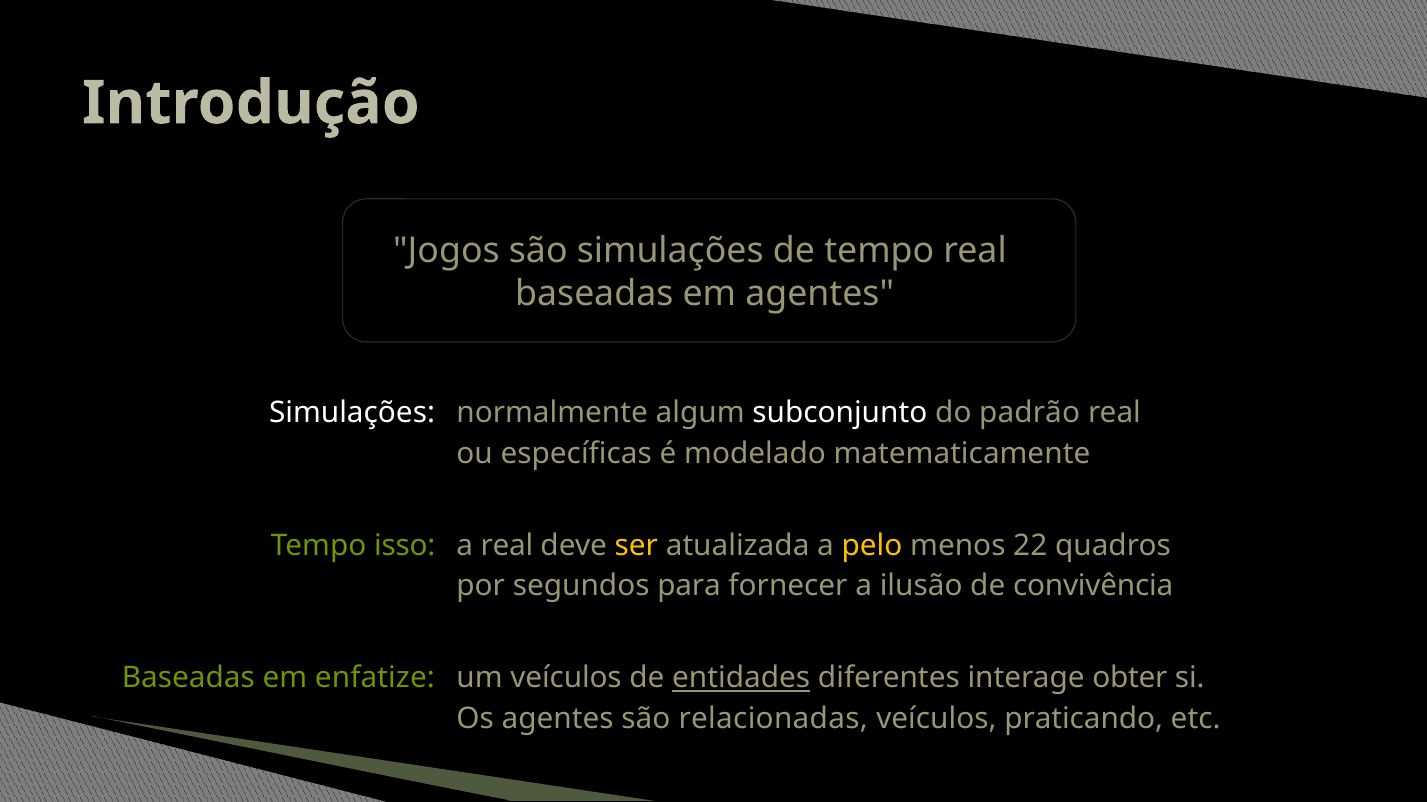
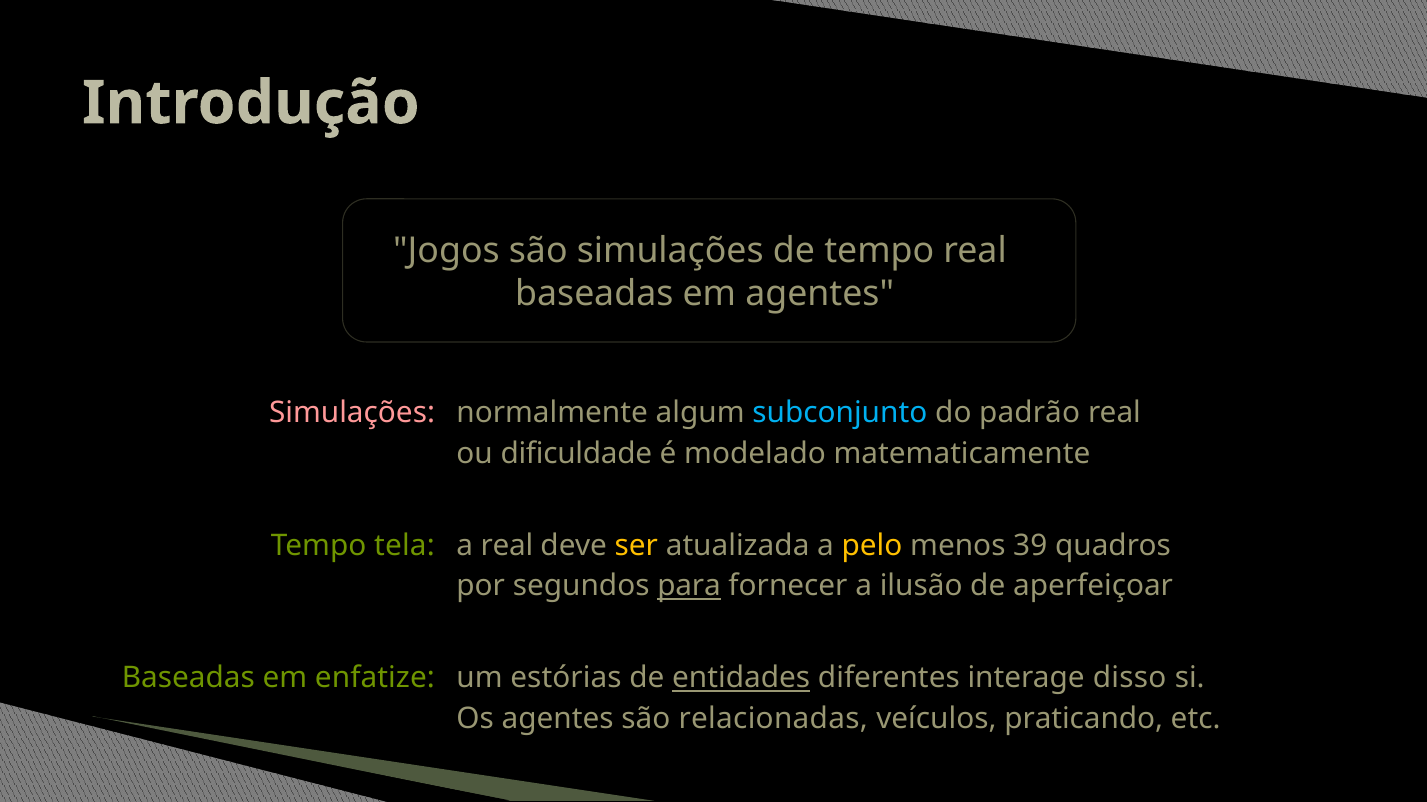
Simulações colour: white -> pink (352, 413)
subconjunto colour: white -> light blue (840, 413)
específicas: específicas -> dificuldade (576, 454)
isso: isso -> tela (404, 546)
22: 22 -> 39 (1030, 546)
para underline: none -> present (689, 586)
convivência: convivência -> aperfeiçoar (1093, 586)
um veículos: veículos -> estórias (566, 679)
obter: obter -> disso (1130, 679)
